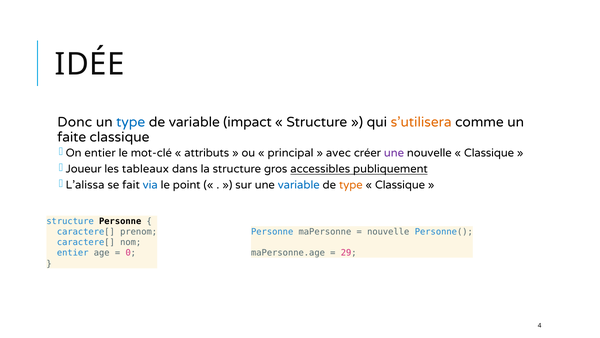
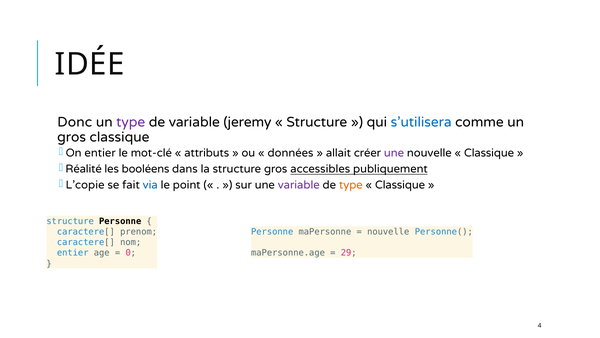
type colour: blue -> purple (131, 122)
impact: impact -> jeremy (247, 122)
s’utilisera colour: orange -> blue (421, 122)
faite: faite -> gros (72, 137)
principal: principal -> données (291, 153)
avec: avec -> allait (338, 153)
Joueur: Joueur -> Réalité (84, 169)
tableaux: tableaux -> booléens (146, 169)
L’alissa: L’alissa -> L’copie (85, 185)
variable colour: blue -> purple (299, 185)
